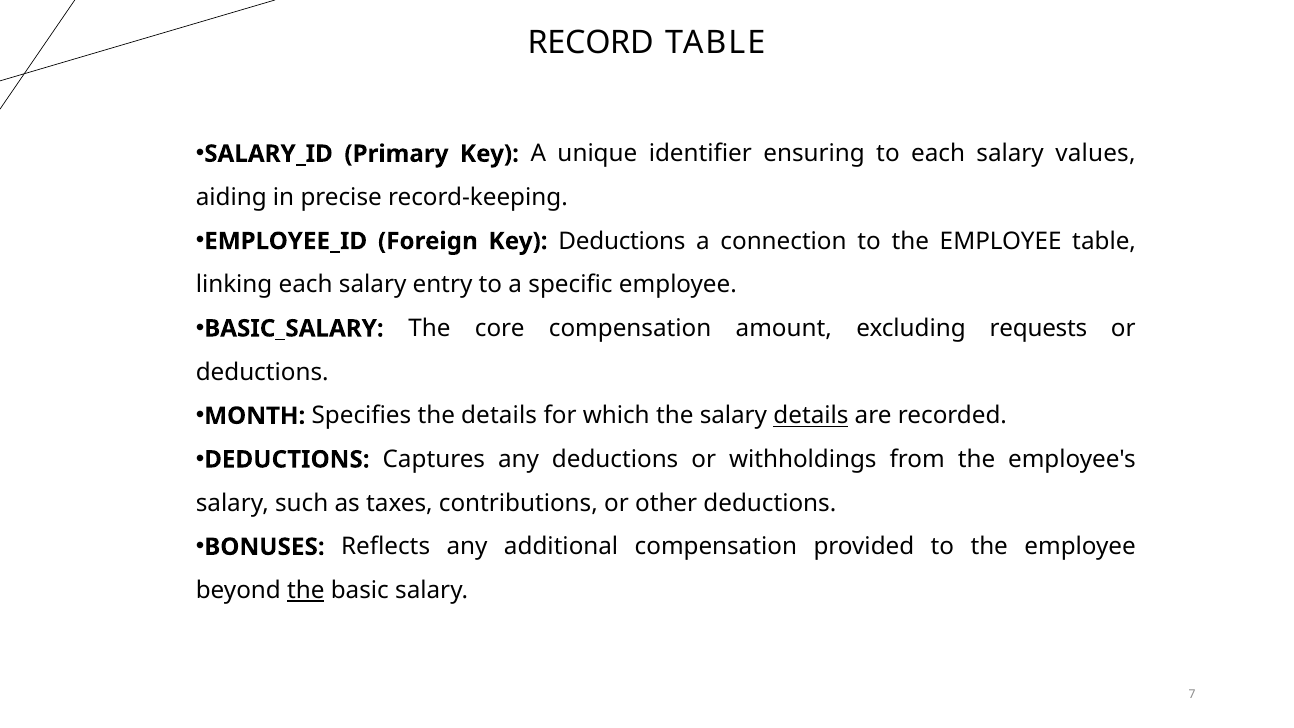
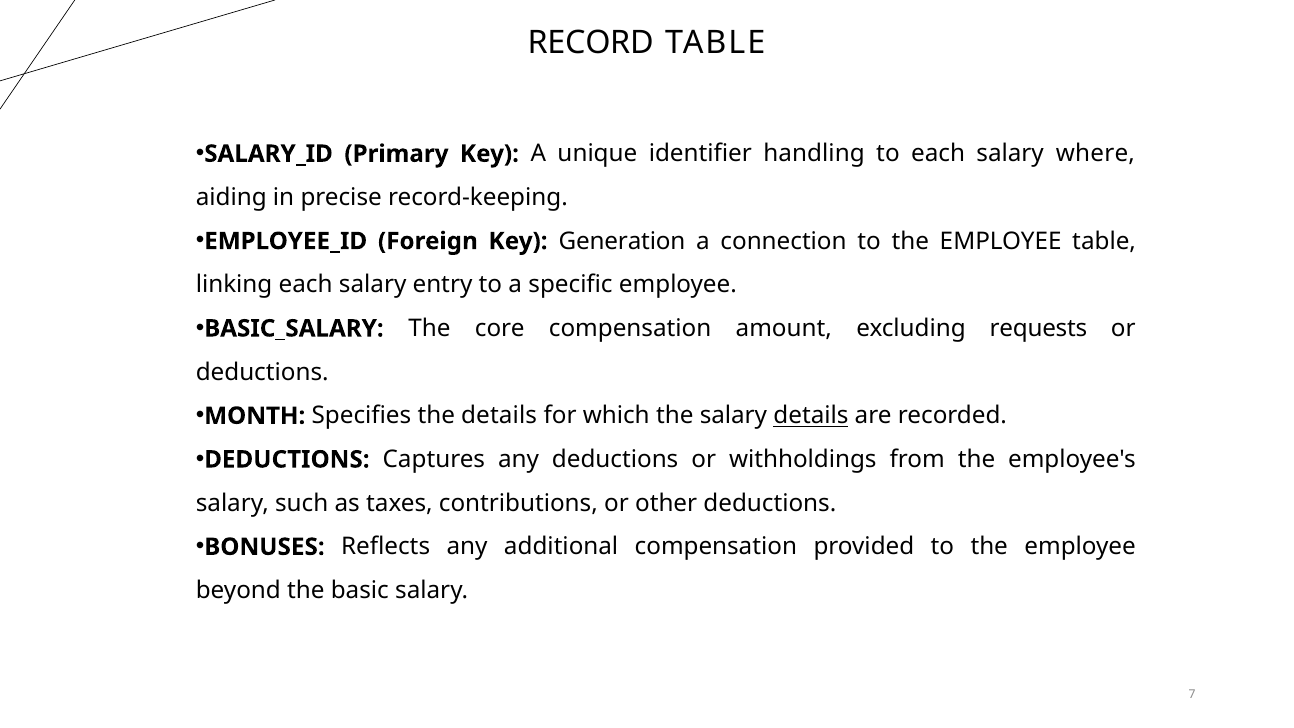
ensuring: ensuring -> handling (814, 154)
values: values -> where (1095, 154)
Key Deductions: Deductions -> Generation (622, 241)
the underline: present -> none (306, 590)
